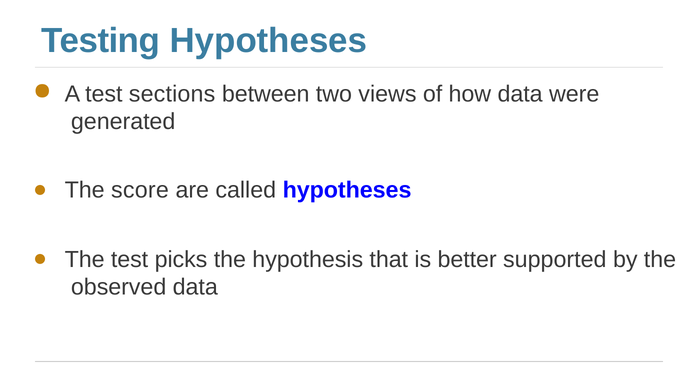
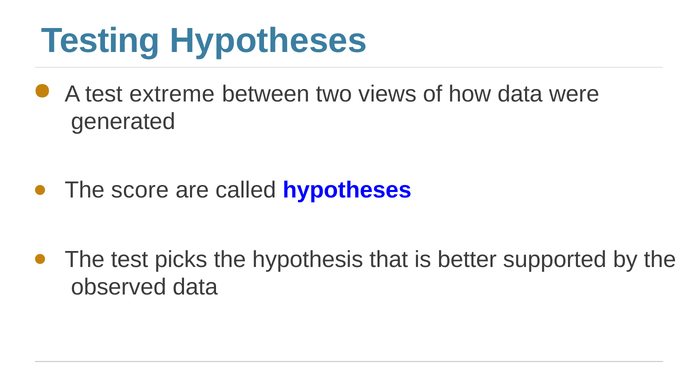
sections: sections -> extreme (172, 94)
